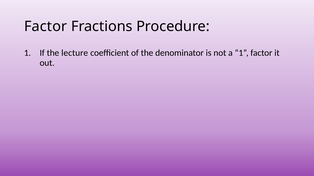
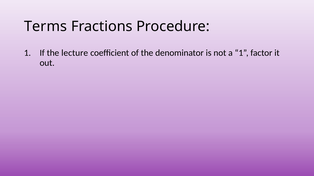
Factor: Factor -> Terms (46, 26)
